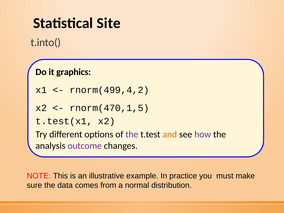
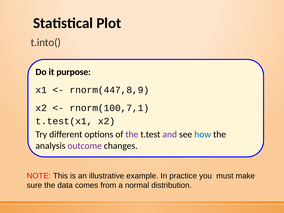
Site: Site -> Plot (109, 23)
graphics: graphics -> purpose (74, 72)
rnorm(499,4,2: rnorm(499,4,2 -> rnorm(447,8,9 (109, 90)
rnorm(470,1,5: rnorm(470,1,5 -> rnorm(100,7,1 (109, 108)
and colour: orange -> purple (170, 134)
how colour: purple -> blue (203, 134)
